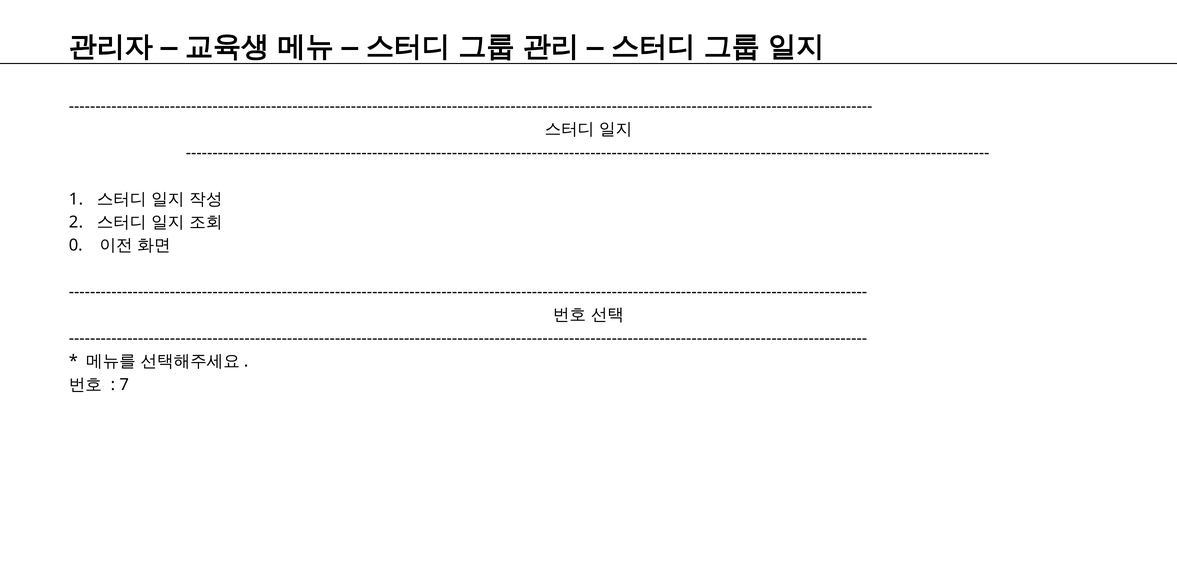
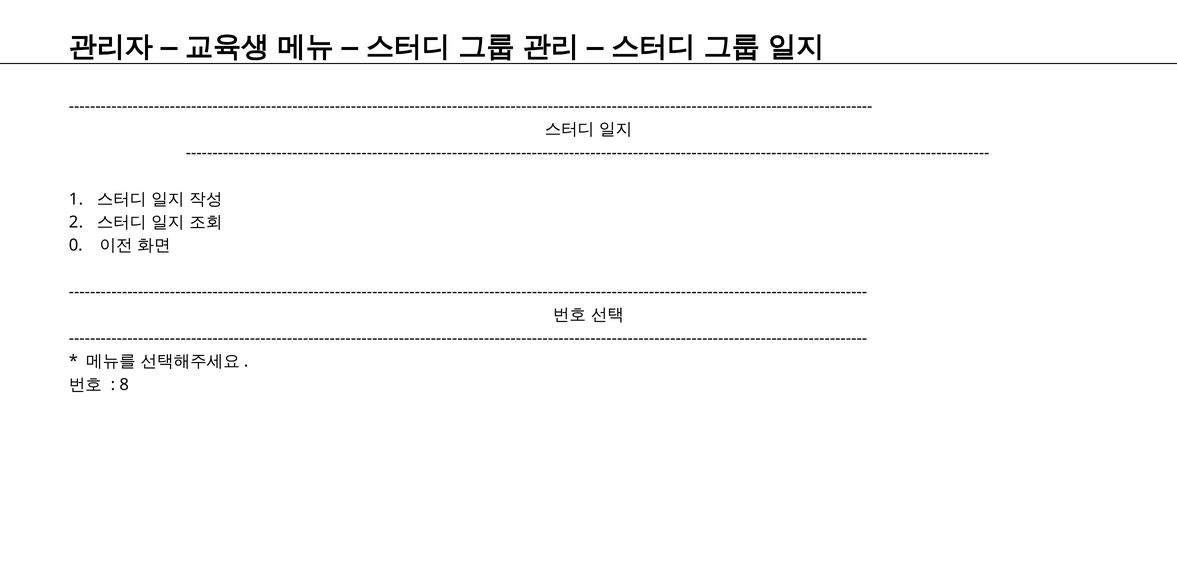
7: 7 -> 8 (124, 385)
